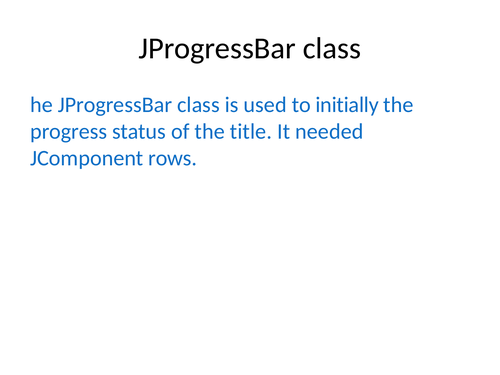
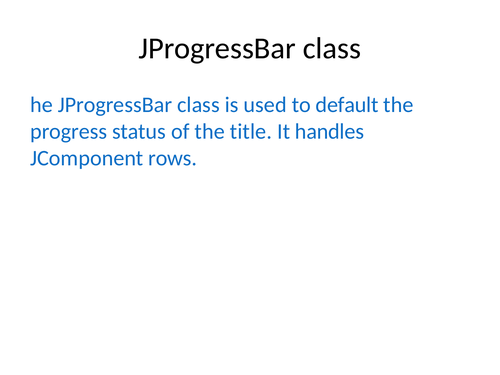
initially: initially -> default (347, 105)
needed: needed -> handles (329, 132)
